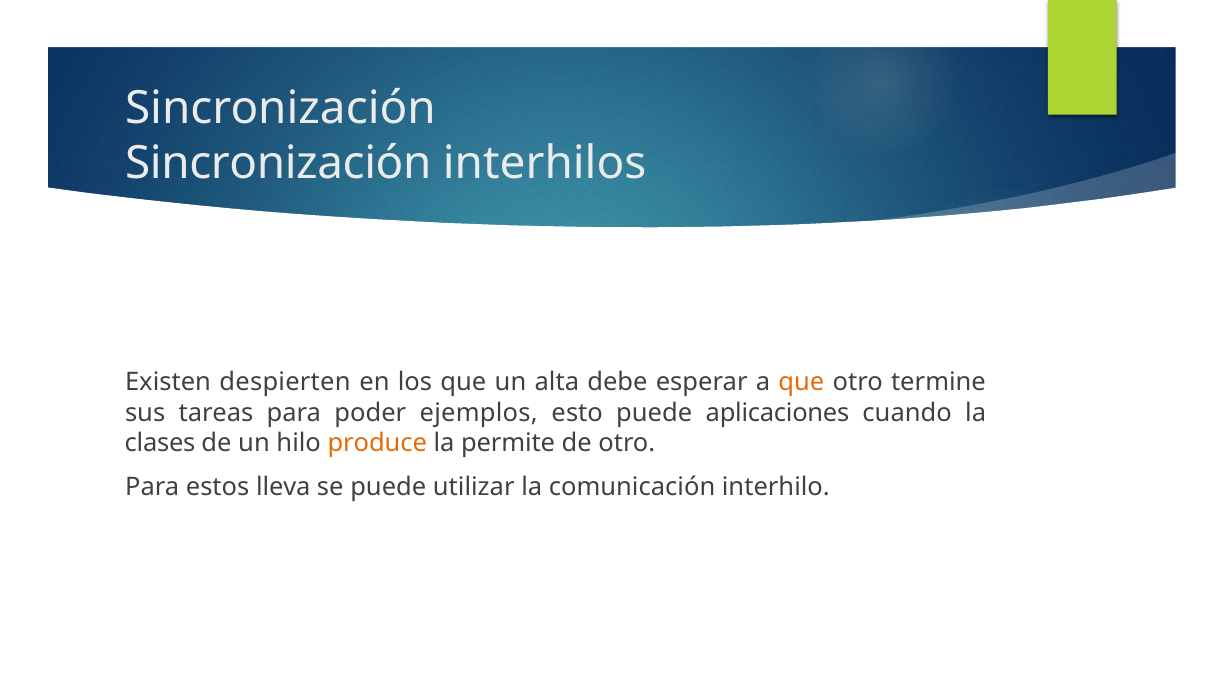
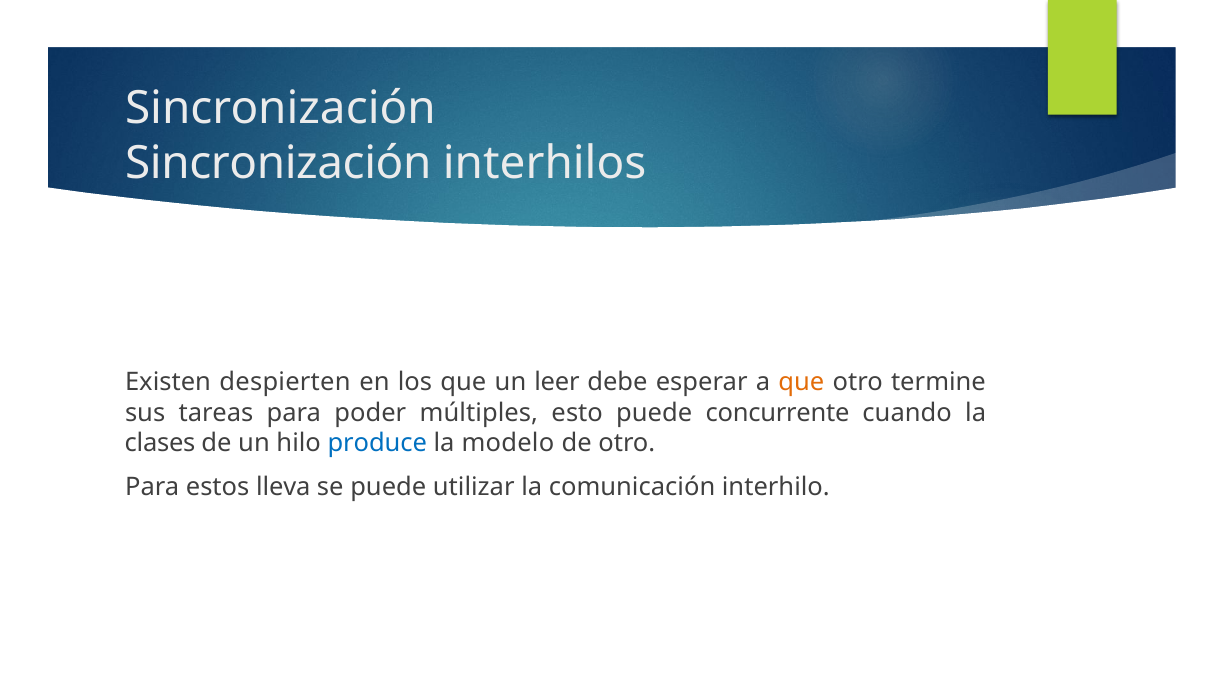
alta: alta -> leer (557, 382)
ejemplos: ejemplos -> múltiples (479, 413)
aplicaciones: aplicaciones -> concurrente (778, 413)
produce colour: orange -> blue (377, 444)
permite: permite -> modelo (508, 444)
